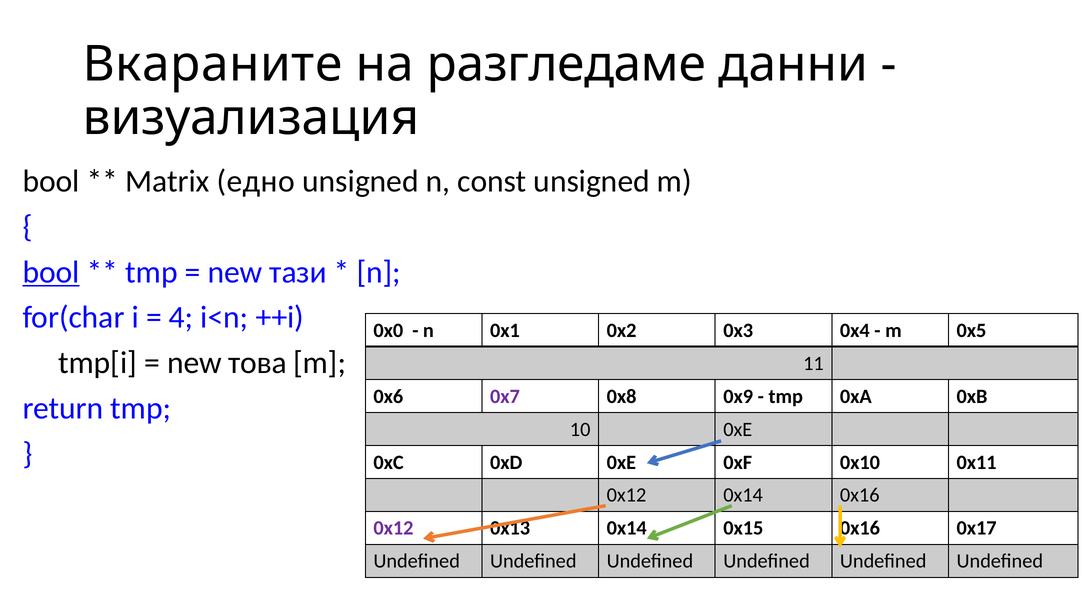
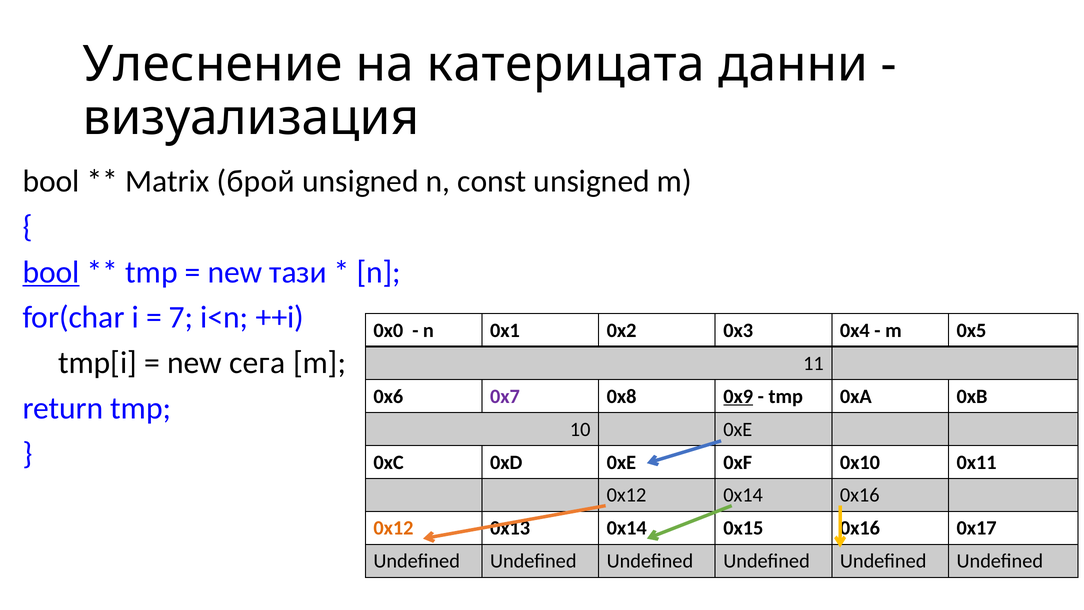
Вкараните: Вкараните -> Улеснение (213, 64)
разгледаме: разгледаме -> катерицата (566, 64)
едно: едно -> брой (256, 181)
4: 4 -> 7 (181, 317)
това: това -> сега (257, 363)
0x9 underline: none -> present (738, 396)
0x12 colour: purple -> orange (393, 528)
